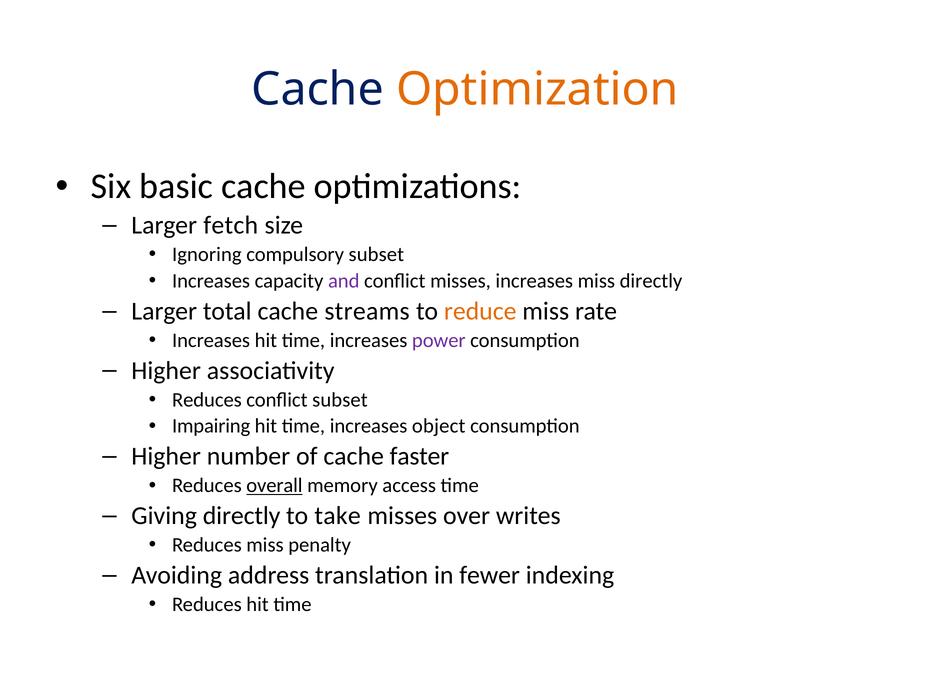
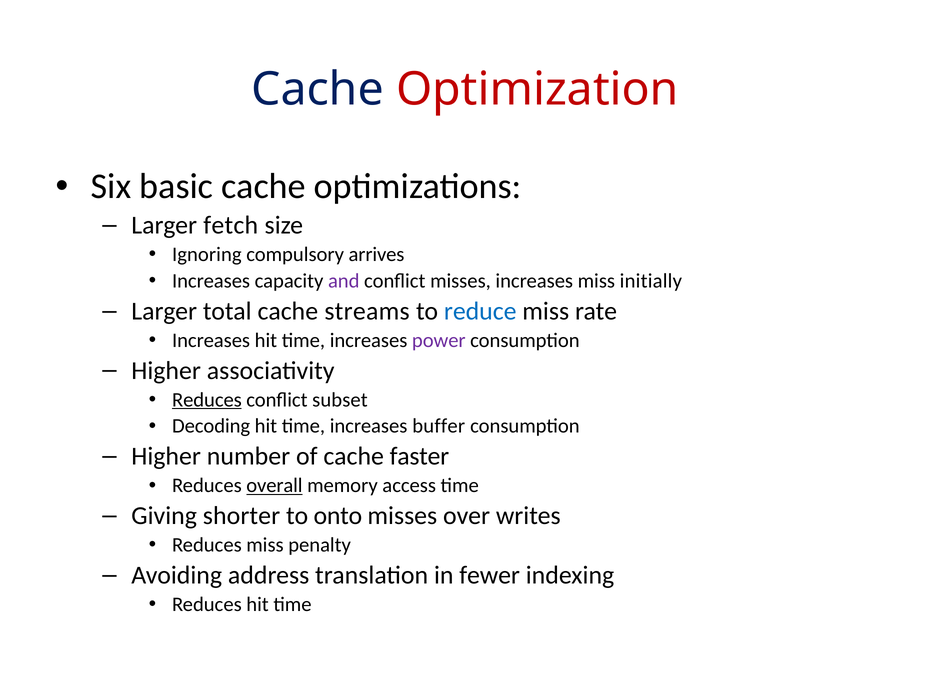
Optimization colour: orange -> red (537, 89)
compulsory subset: subset -> arrives (376, 255)
miss directly: directly -> initially (651, 281)
reduce colour: orange -> blue (480, 311)
Reduces underline: none -> present (207, 400)
Impairing: Impairing -> Decoding (211, 426)
object: object -> buffer (439, 426)
Giving directly: directly -> shorter (241, 516)
take: take -> onto (338, 516)
